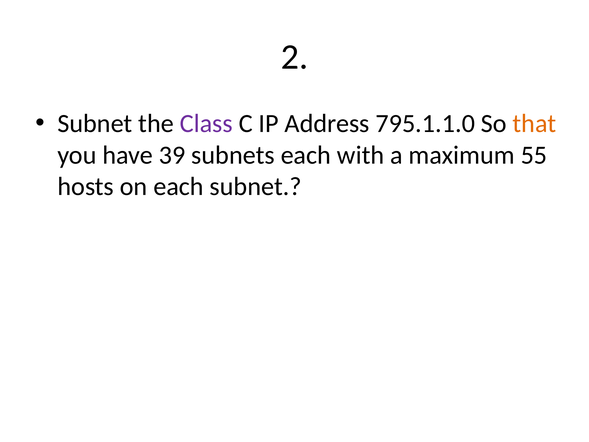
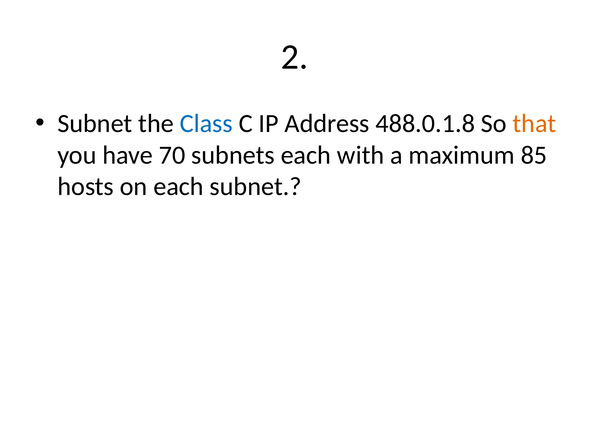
Class colour: purple -> blue (206, 124)
795.1.1.0: 795.1.1.0 -> 488.0.1.8 (425, 124)
39: 39 -> 70 (172, 155)
55: 55 -> 85 (534, 155)
